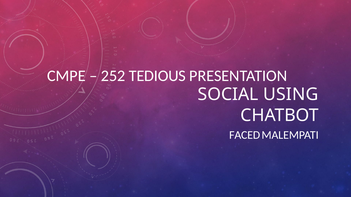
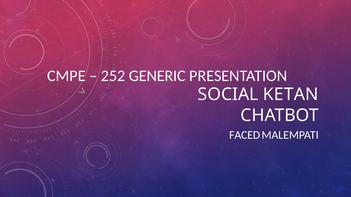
TEDIOUS: TEDIOUS -> GENERIC (157, 76)
USING: USING -> KETAN (291, 95)
